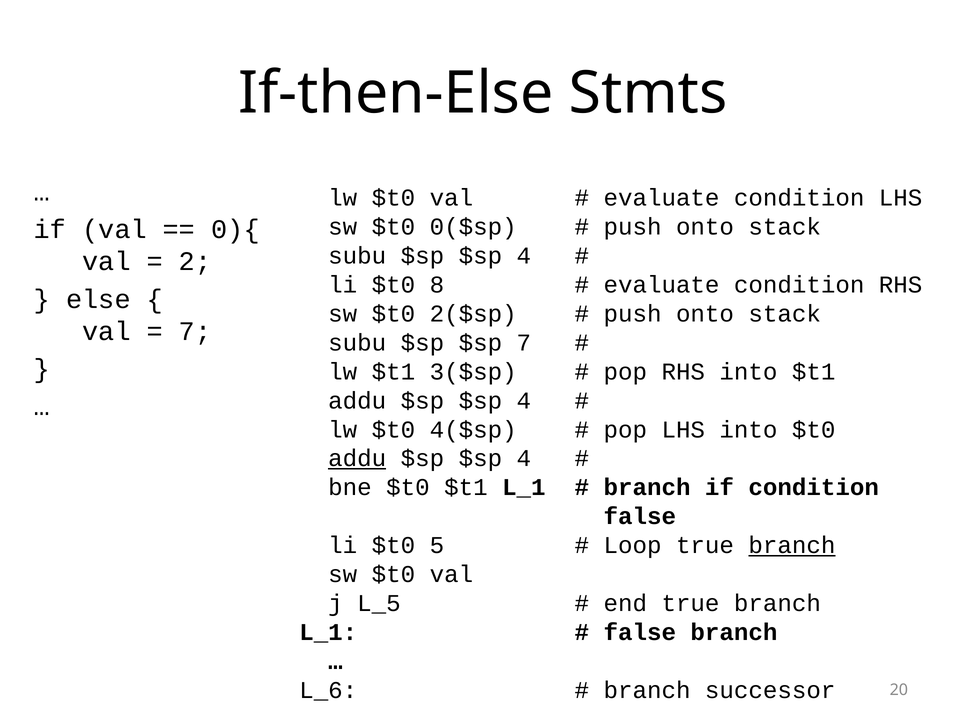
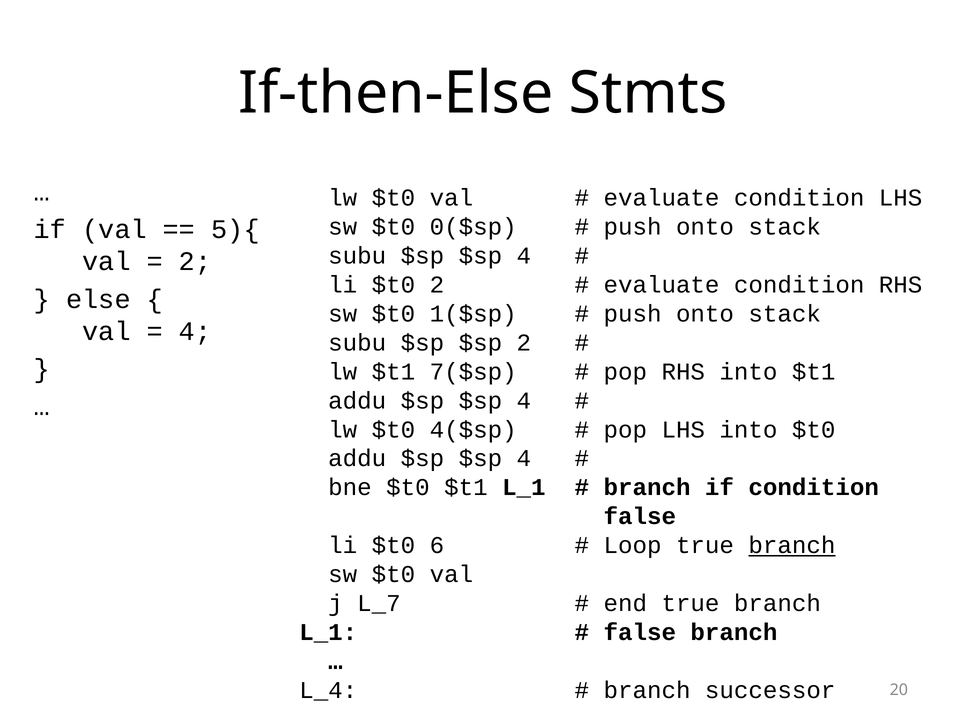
0){: 0){ -> 5){ (236, 230)
$t0 8: 8 -> 2 (437, 285)
2($sp: 2($sp -> 1($sp (473, 314)
7: 7 -> 4 (195, 332)
$sp 7: 7 -> 2 (524, 343)
3($sp: 3($sp -> 7($sp (473, 372)
addu underline: present -> none (357, 459)
5: 5 -> 6 (437, 546)
L_5: L_5 -> L_7 (379, 604)
L_6: L_6 -> L_4 (328, 691)
